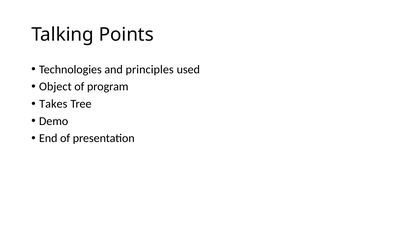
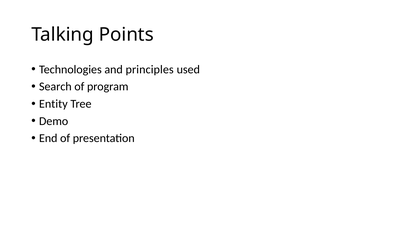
Object: Object -> Search (55, 87)
Takes: Takes -> Entity (53, 104)
